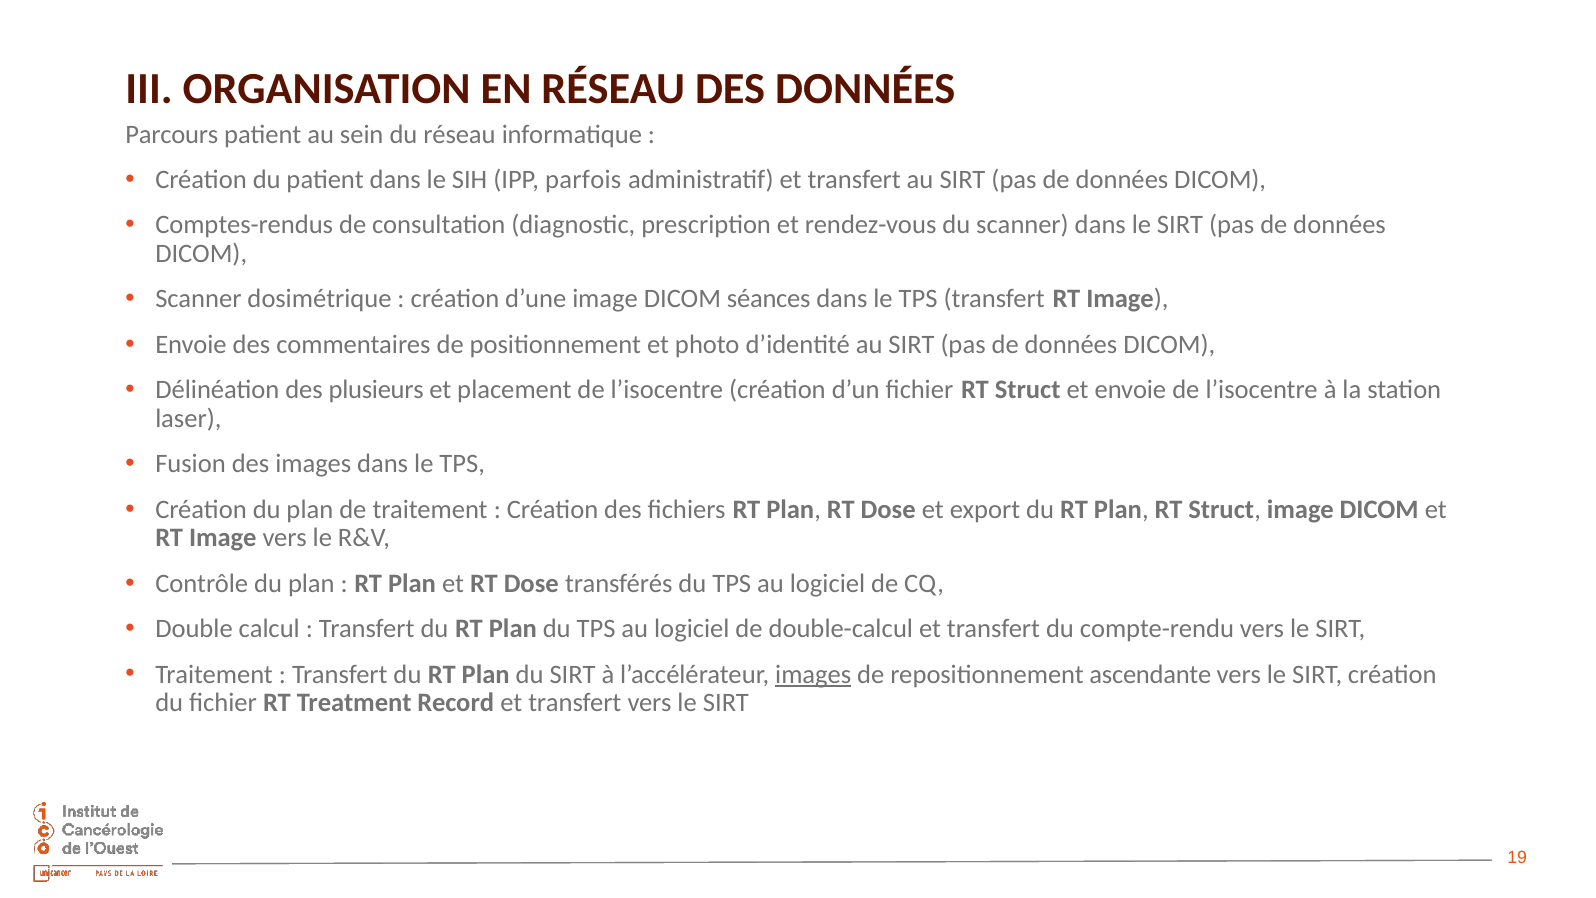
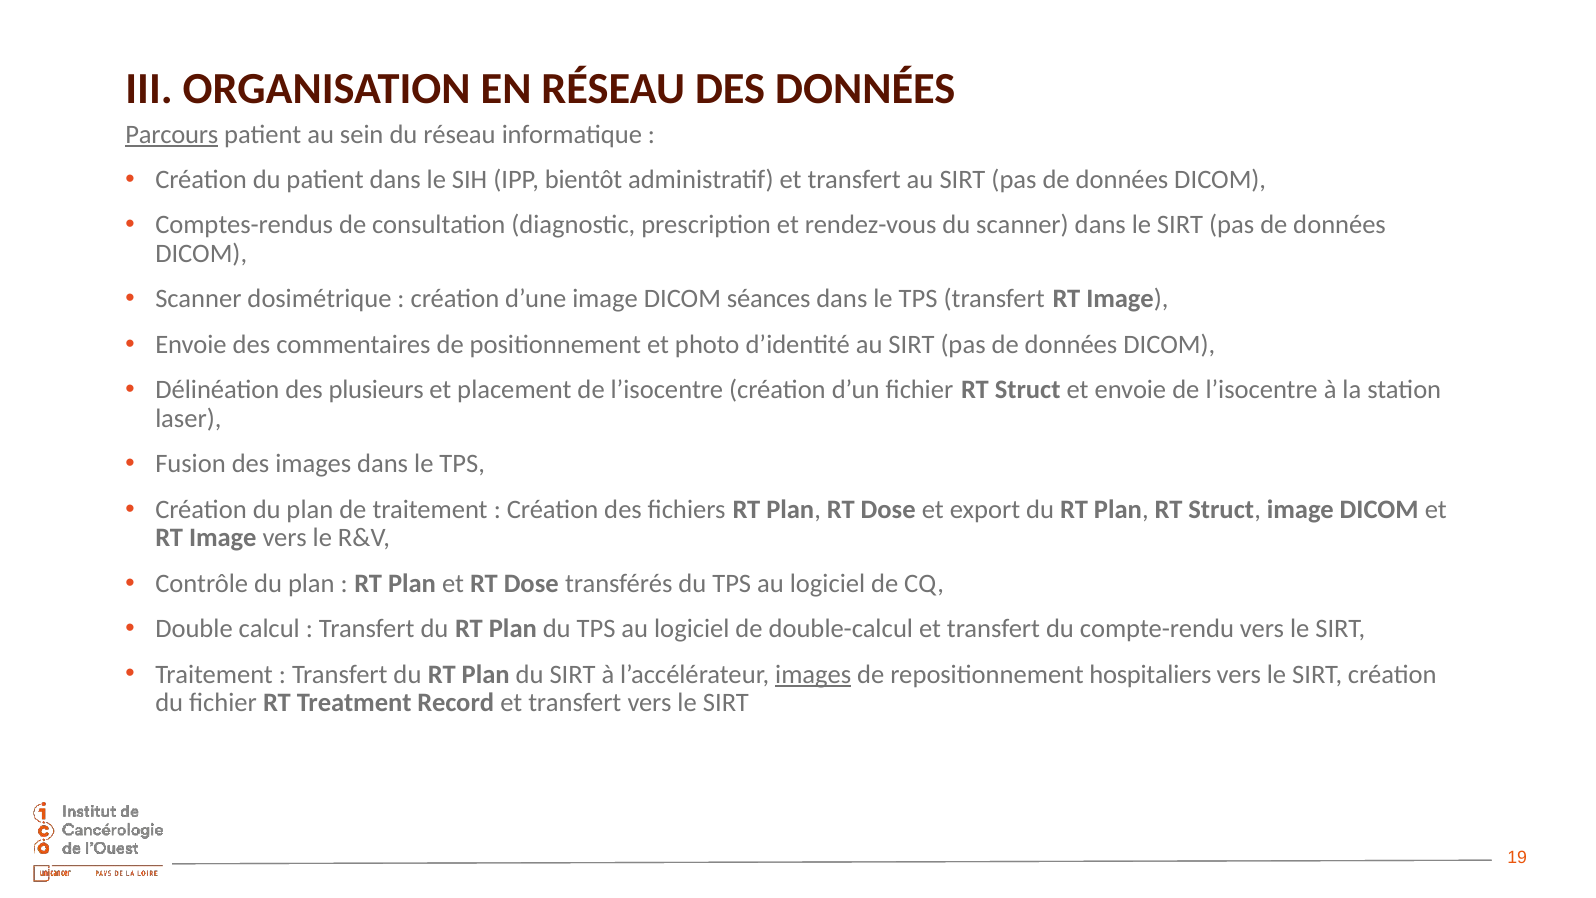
Parcours underline: none -> present (172, 134)
parfois: parfois -> bientôt (584, 180)
ascendante: ascendante -> hospitaliers (1150, 674)
